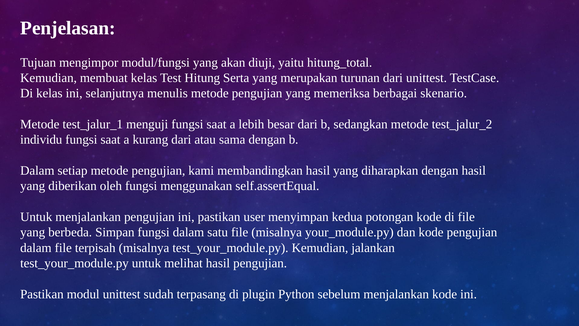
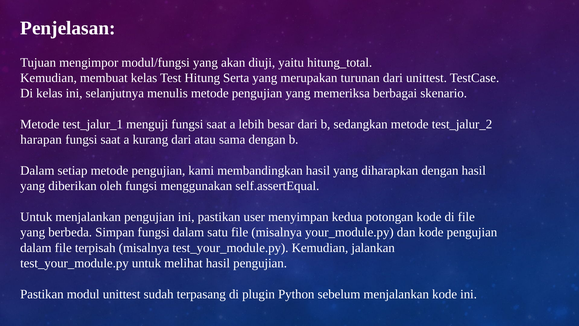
individu: individu -> harapan (41, 140)
